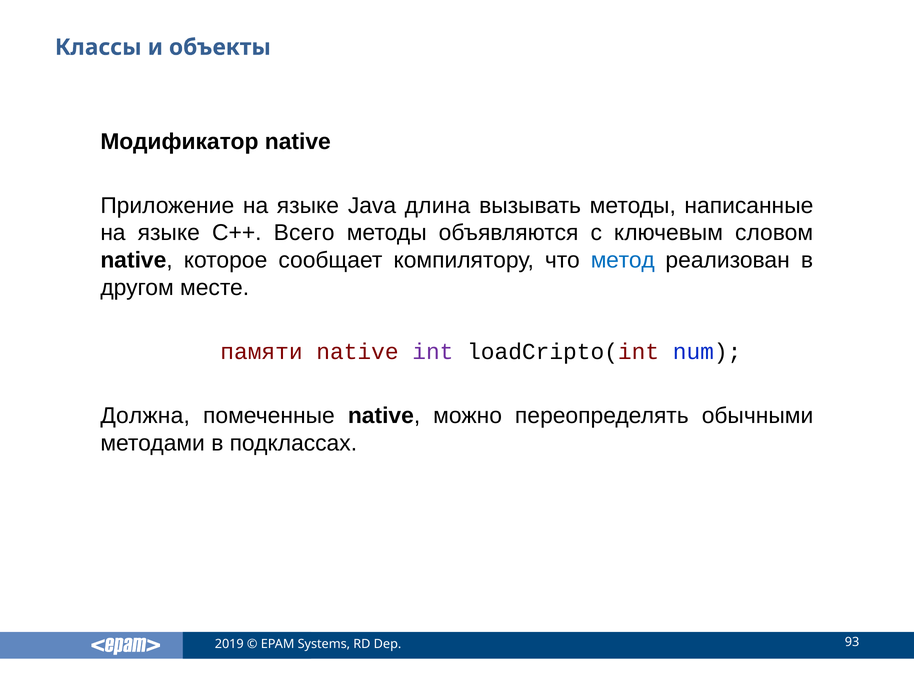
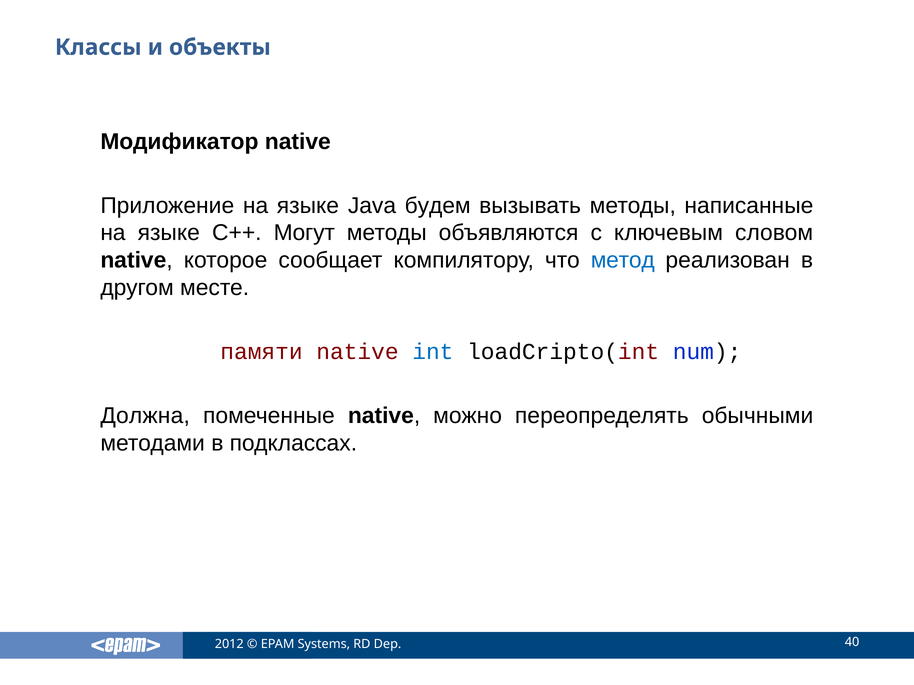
длина: длина -> будем (438, 206)
Всего: Всего -> Могут (304, 233)
int colour: purple -> blue (433, 352)
2019: 2019 -> 2012 (229, 645)
93: 93 -> 40 (852, 643)
